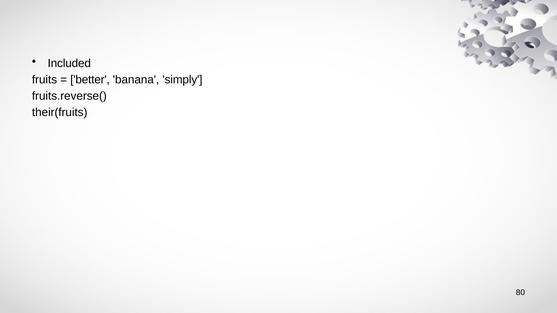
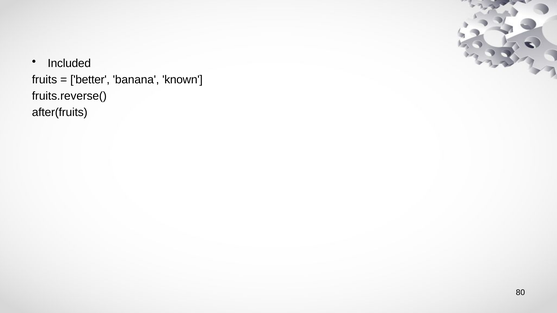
simply: simply -> known (182, 80)
their(fruits: their(fruits -> after(fruits (60, 112)
